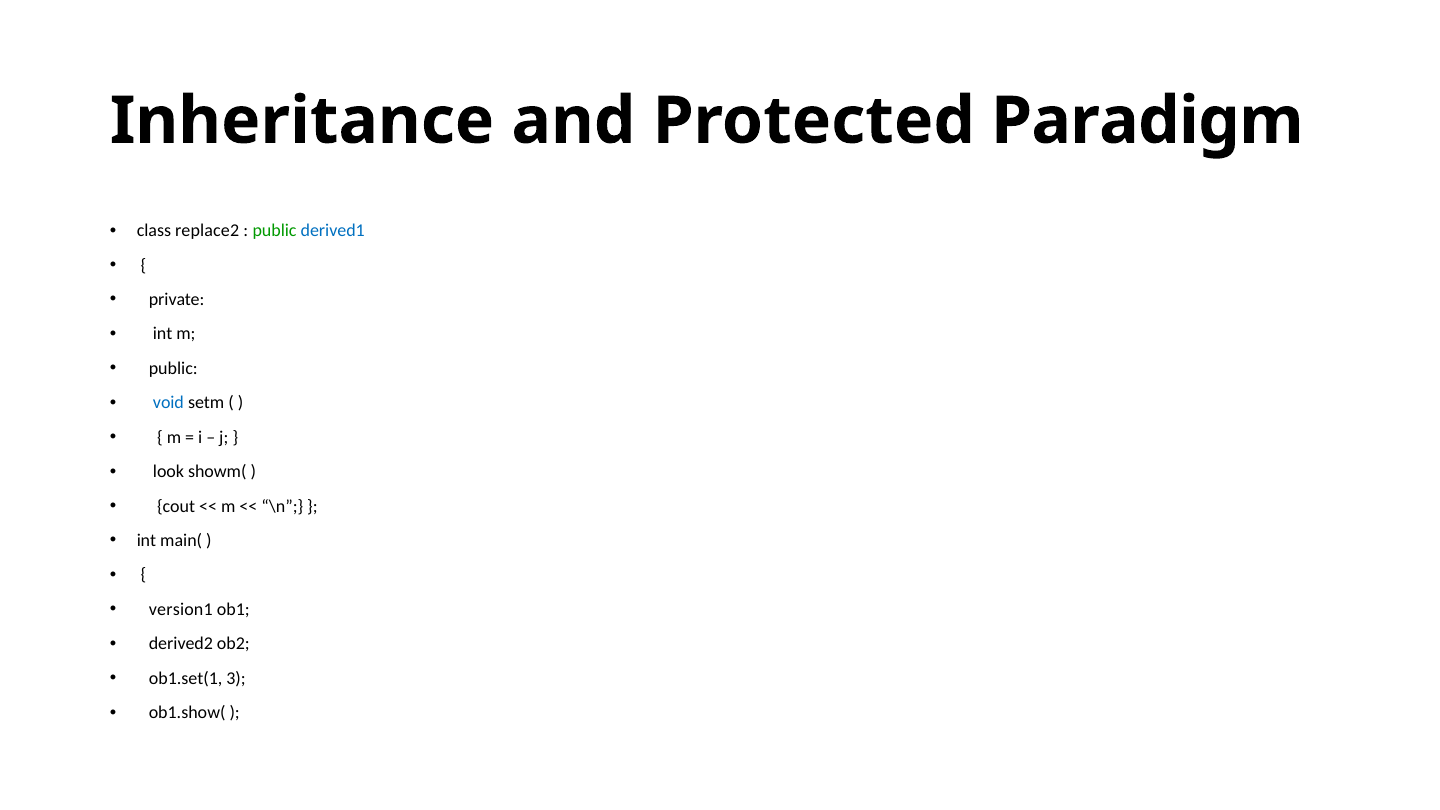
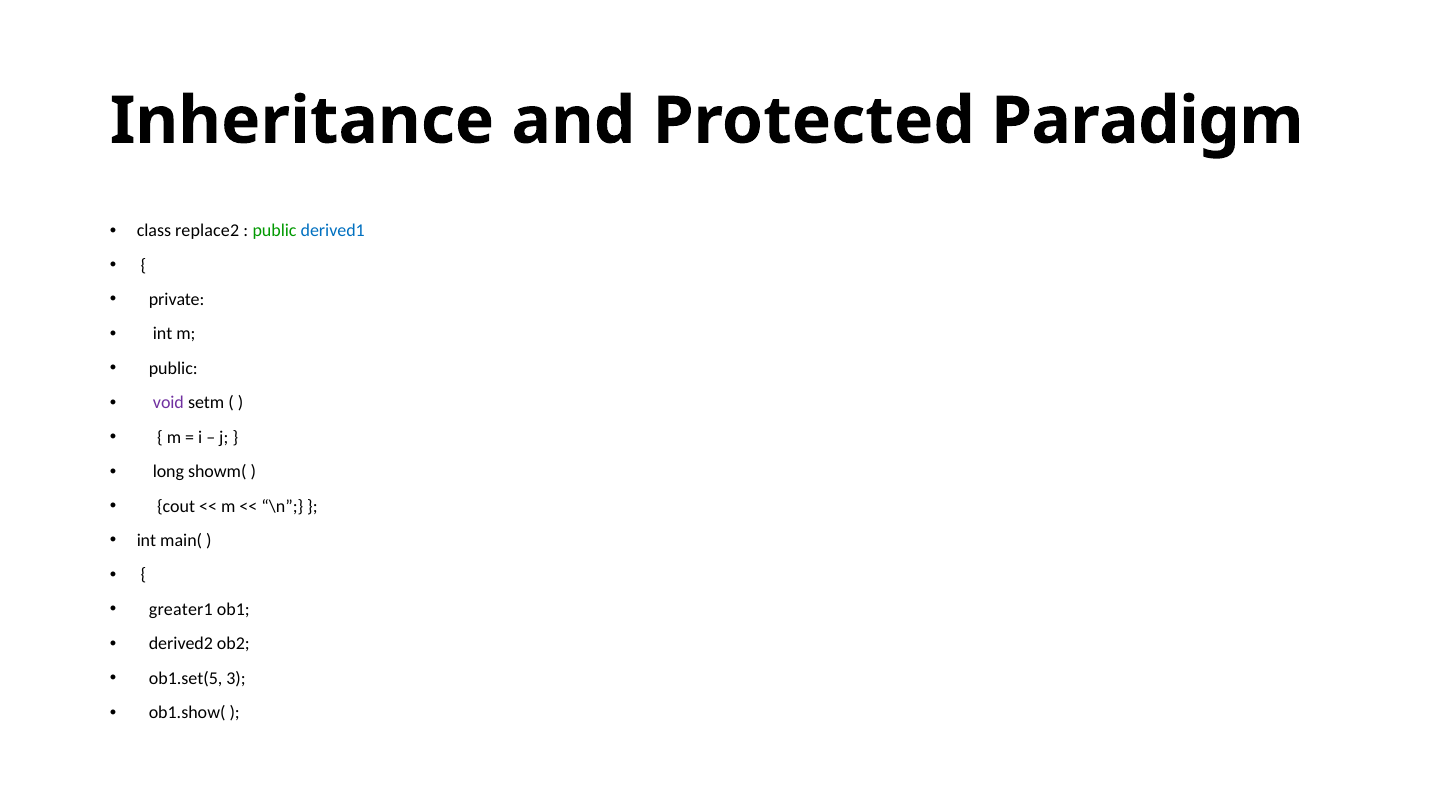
void colour: blue -> purple (168, 403)
look: look -> long (168, 472)
version1: version1 -> greater1 (181, 609)
ob1.set(1: ob1.set(1 -> ob1.set(5 (186, 678)
